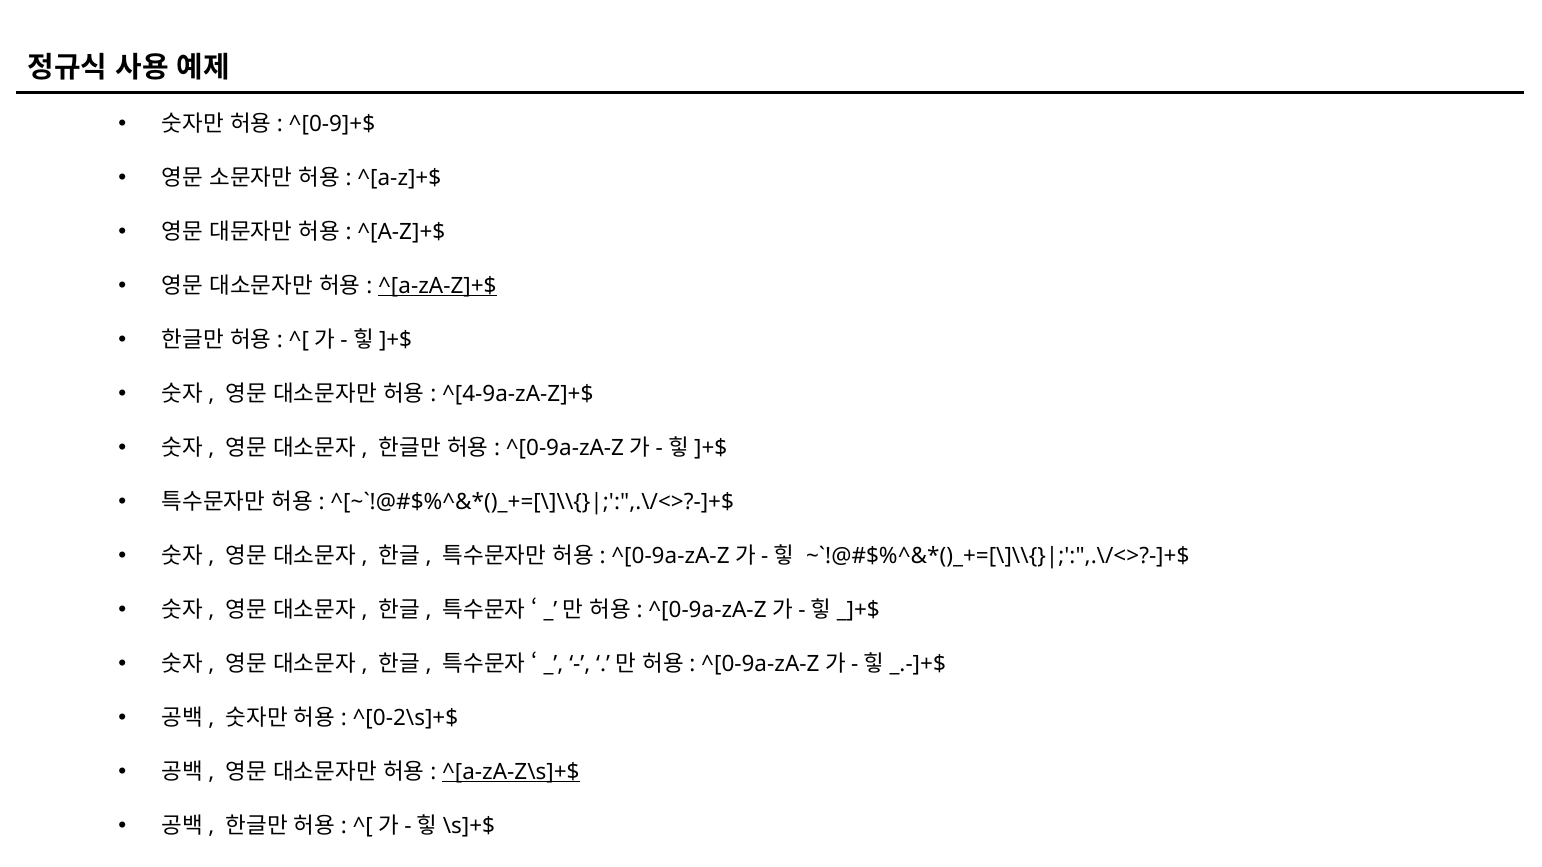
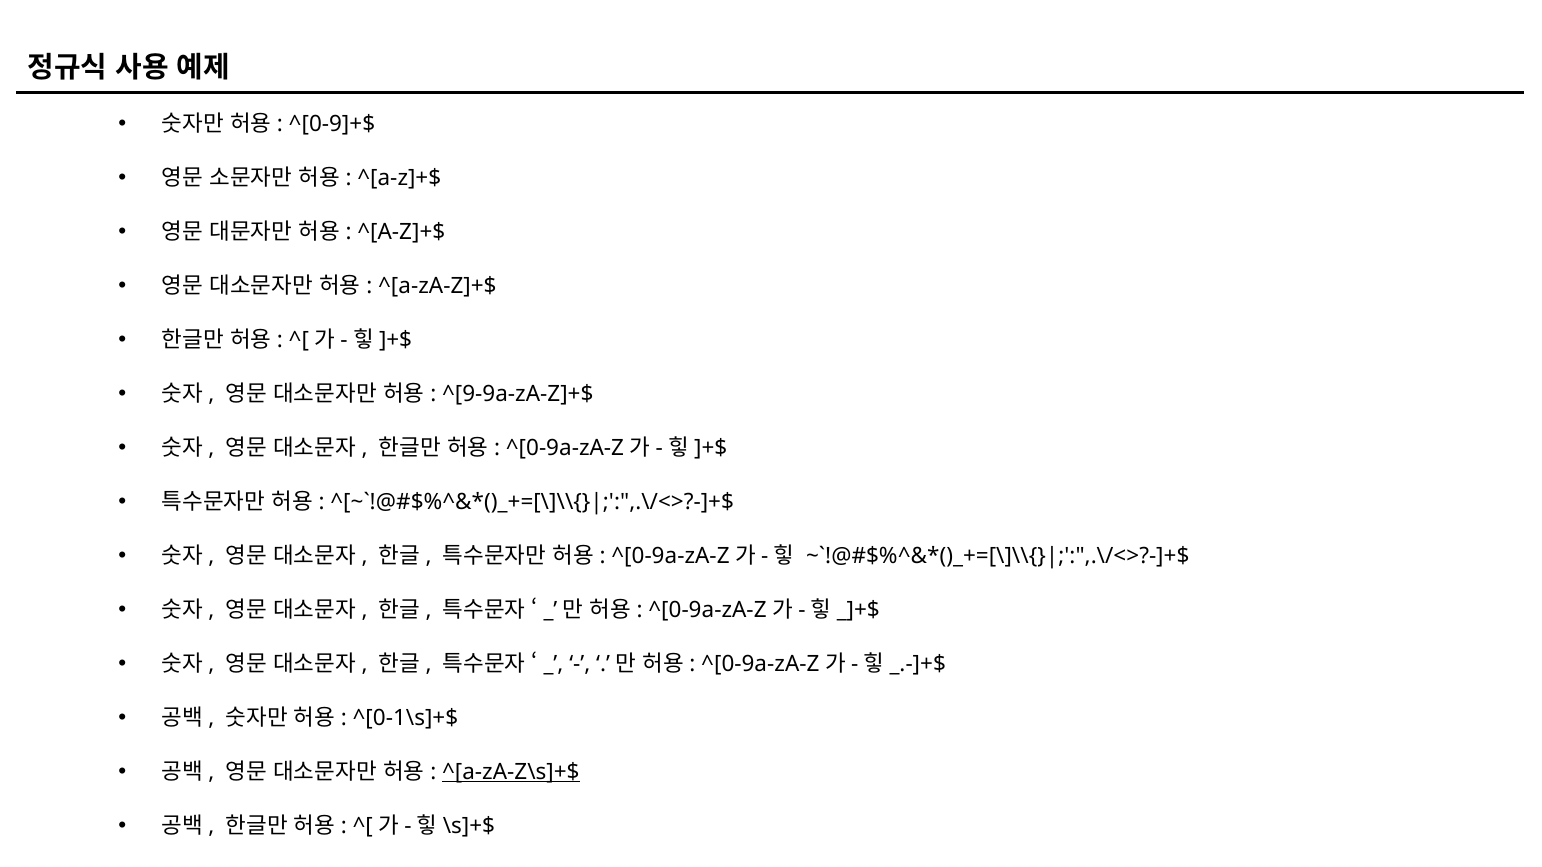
^[a-zA-Z]+$ underline: present -> none (437, 286)
^[4-9a-zA-Z]+$: ^[4-9a-zA-Z]+$ -> ^[9-9a-zA-Z]+$ (518, 394)
^[0-2\s]+$: ^[0-2\s]+$ -> ^[0-1\s]+$ (405, 718)
